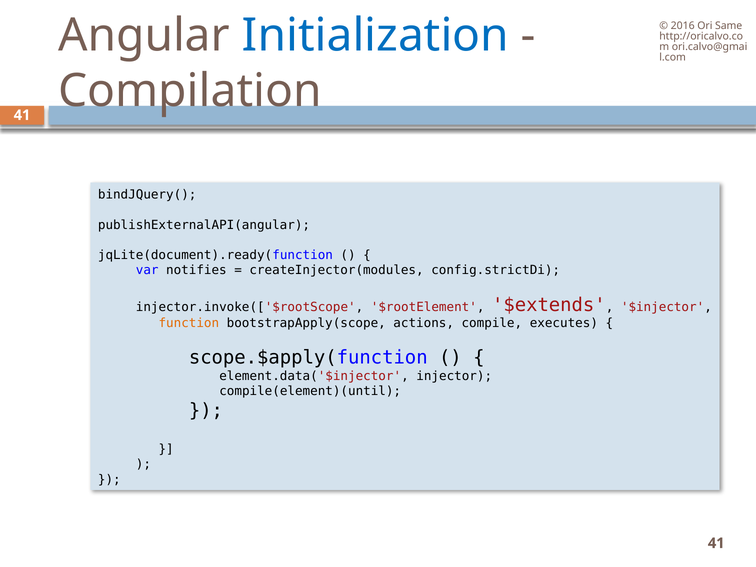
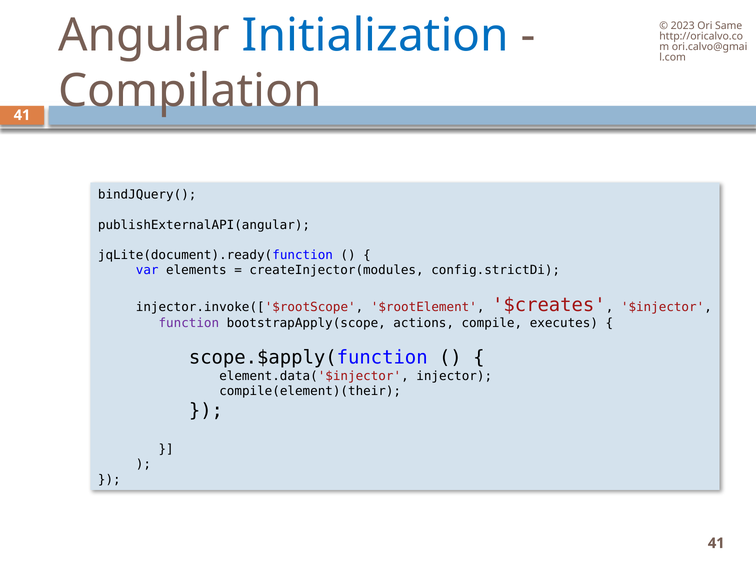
2016: 2016 -> 2023 (683, 26)
notifies: notifies -> elements (196, 270)
$extends: $extends -> $creates (549, 305)
function colour: orange -> purple (189, 323)
compile(element)(until: compile(element)(until -> compile(element)(their (310, 391)
